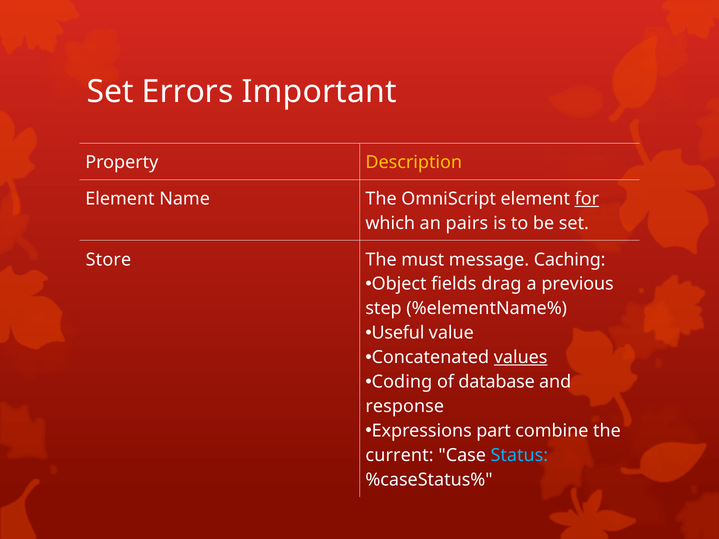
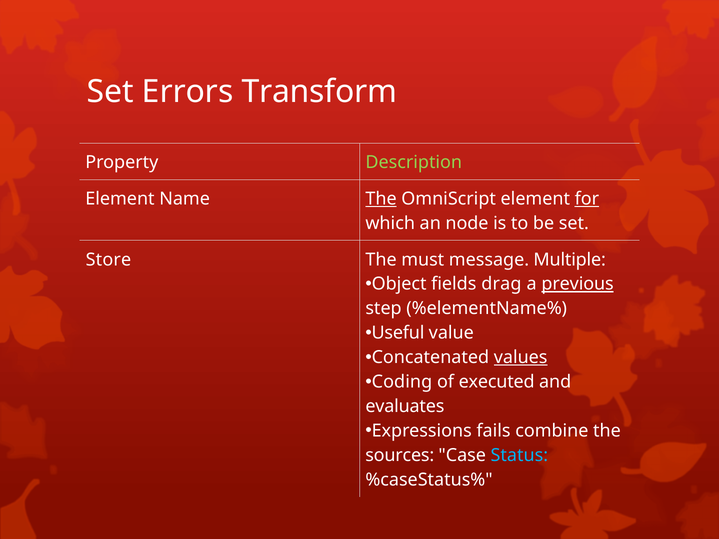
Important: Important -> Transform (319, 92)
Description colour: yellow -> light green (414, 162)
The underline: none -> present (381, 199)
pairs: pairs -> node (467, 223)
Caching: Caching -> Multiple (570, 260)
previous underline: none -> present (578, 284)
database: database -> executed (497, 382)
response: response -> evaluates (405, 406)
part: part -> fails (494, 431)
current: current -> sources (400, 455)
